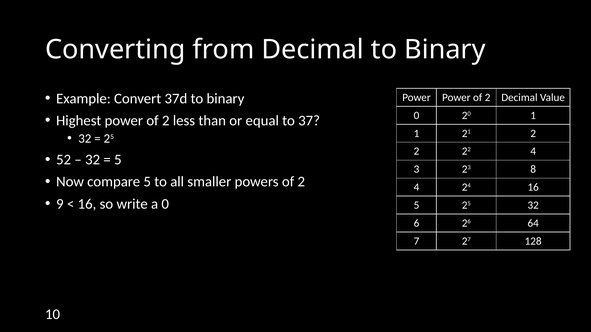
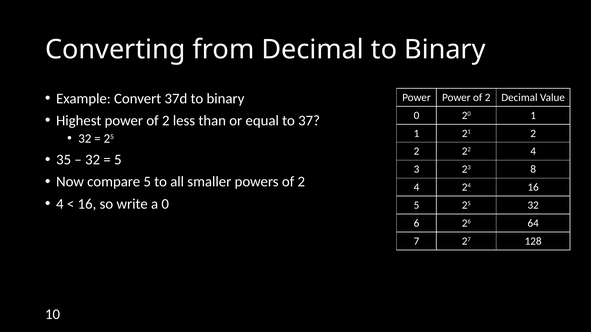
52: 52 -> 35 (64, 160)
9: 9 -> 4 (60, 204)
